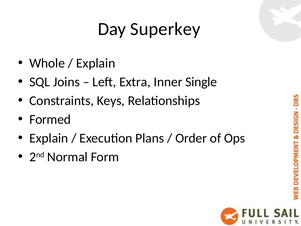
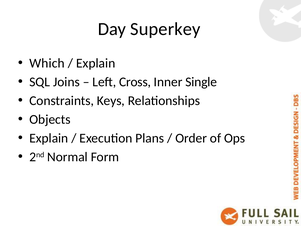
Whole: Whole -> Which (47, 63)
Extra: Extra -> Cross (135, 82)
Formed: Formed -> Objects (50, 119)
